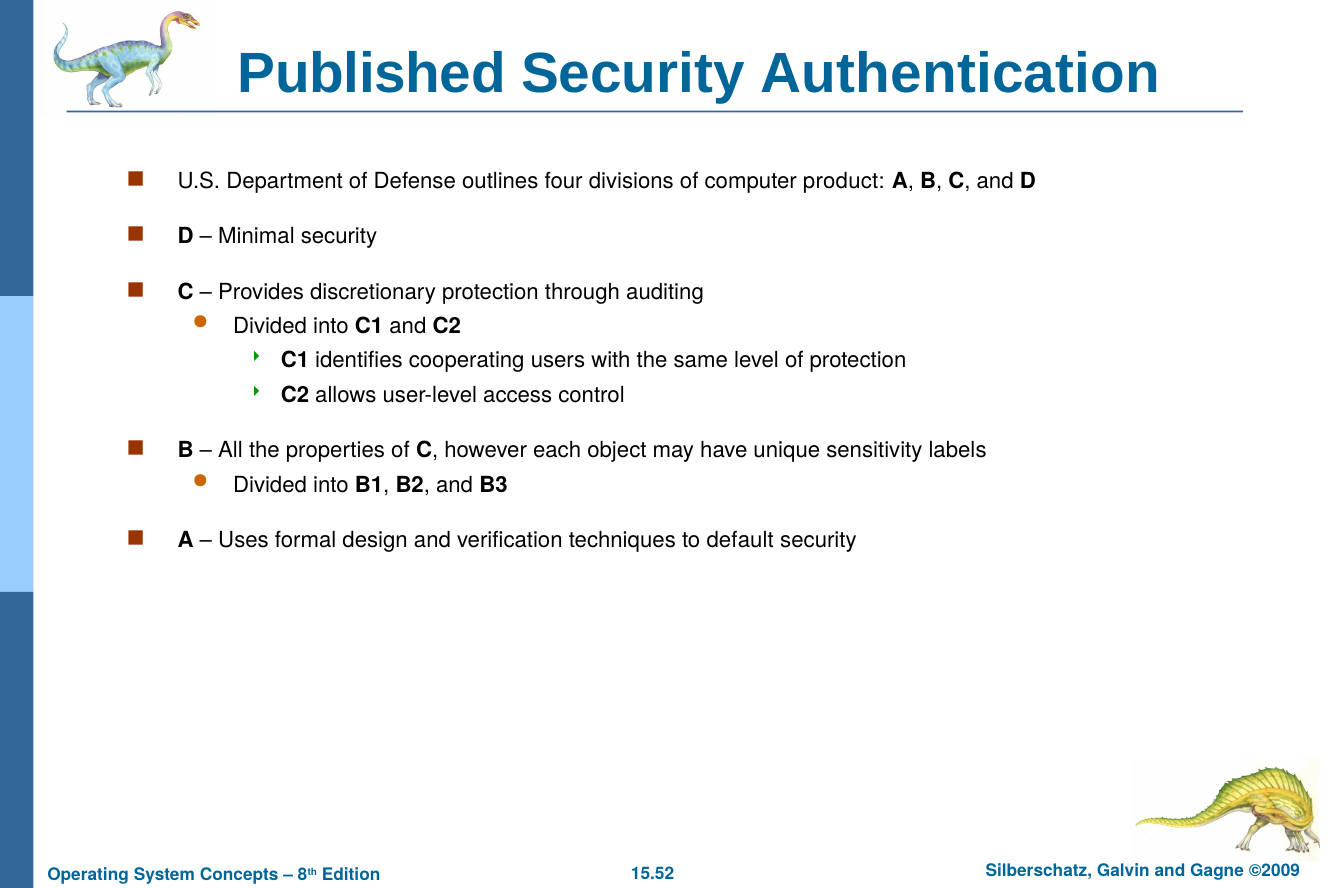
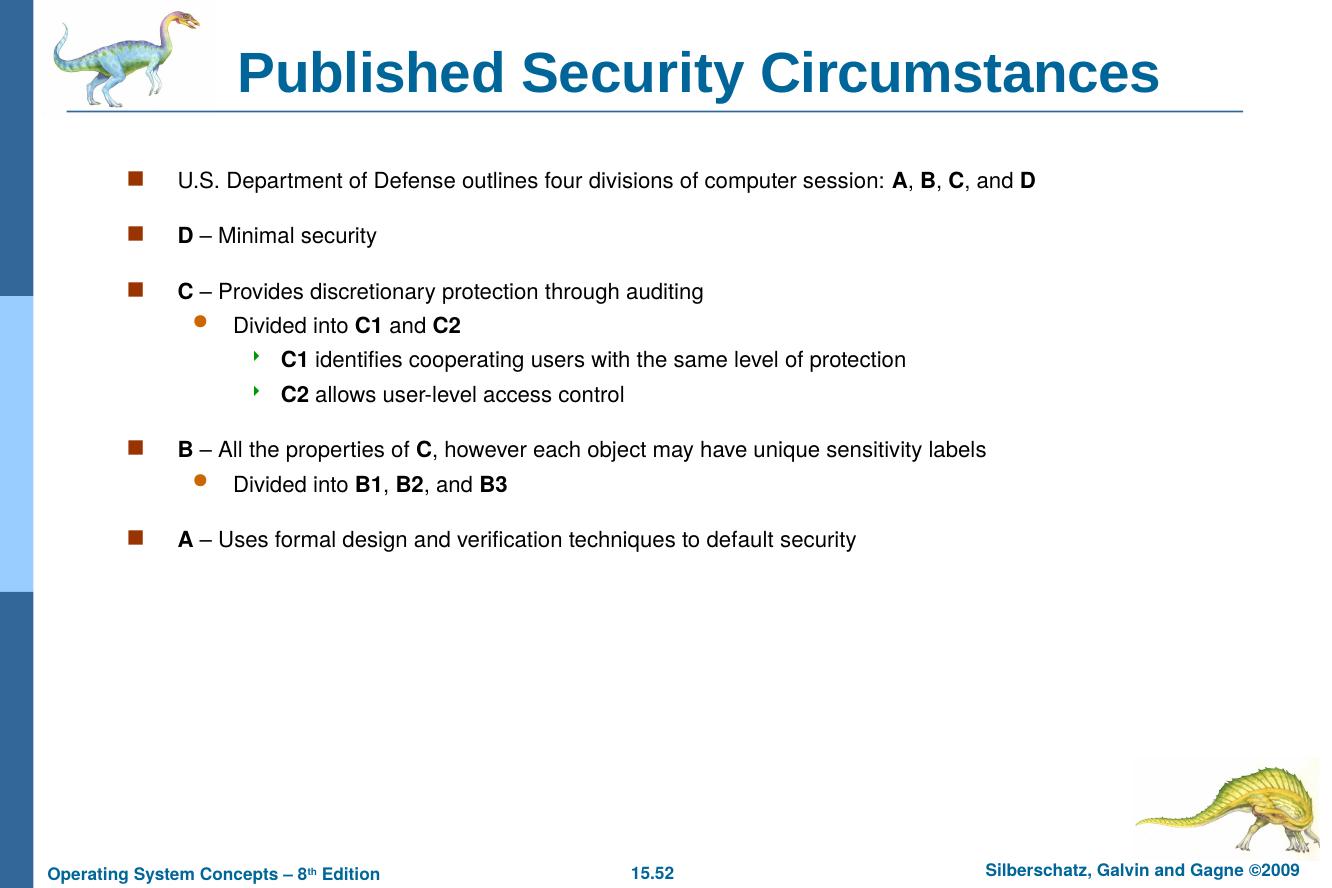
Authentication: Authentication -> Circumstances (961, 74)
product: product -> session (844, 181)
